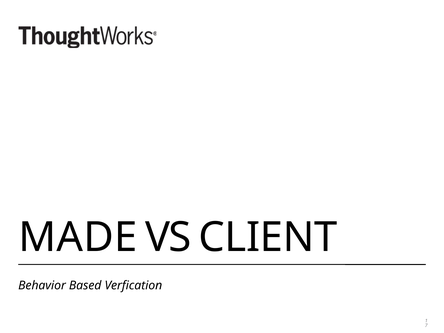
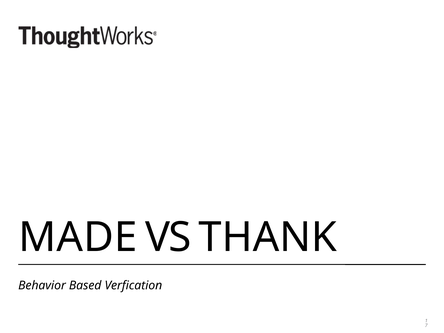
CLIENT: CLIENT -> THANK (268, 237)
